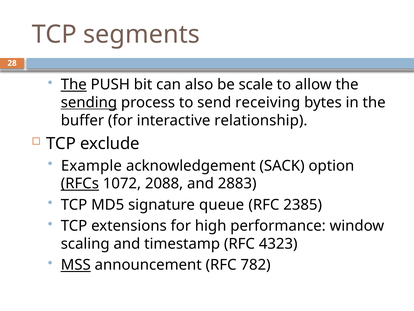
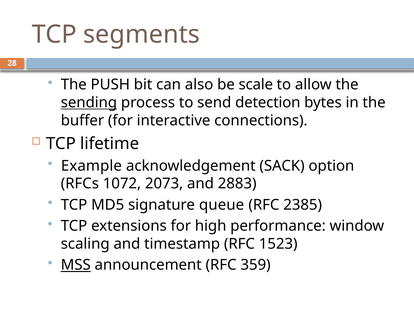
The underline: present -> none (74, 85)
receiving: receiving -> detection (268, 102)
relationship: relationship -> connections (261, 120)
exclude: exclude -> lifetime (110, 143)
RFCs underline: present -> none (80, 183)
2088: 2088 -> 2073 (164, 183)
4323: 4323 -> 1523 (278, 244)
782: 782 -> 359 (256, 265)
